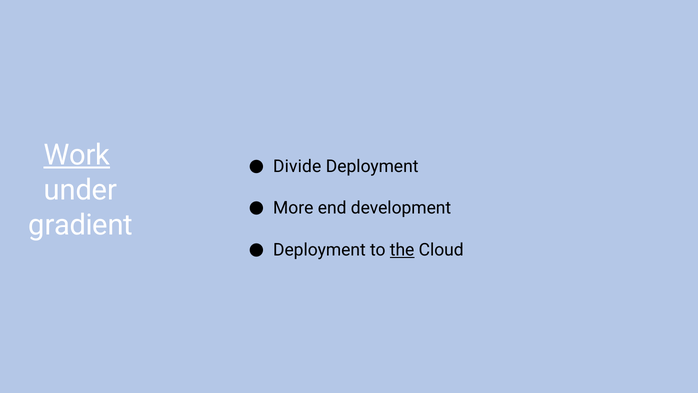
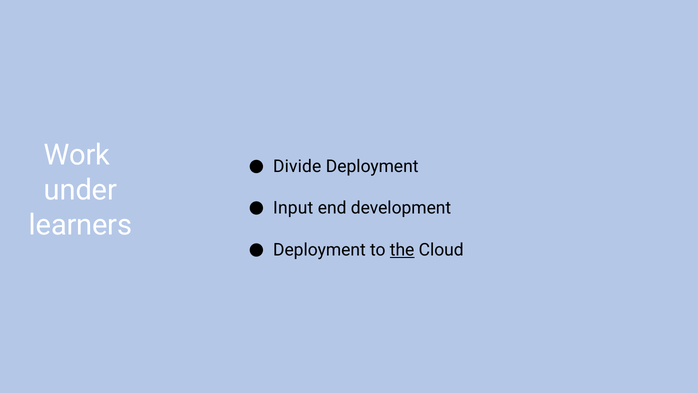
Work underline: present -> none (77, 155)
More: More -> Input (293, 208)
gradient: gradient -> learners (81, 225)
